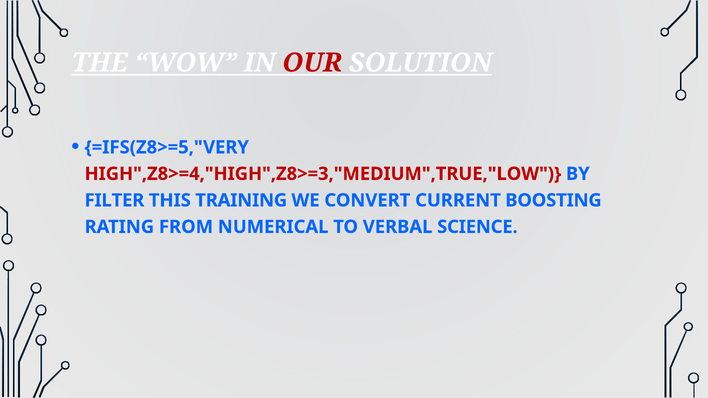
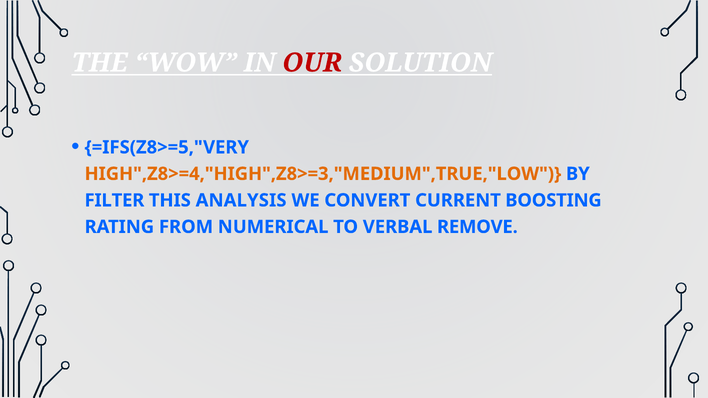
HIGH",Z8>=4,"HIGH",Z8>=3,"MEDIUM",TRUE,"LOW colour: red -> orange (323, 174)
TRAINING: TRAINING -> ANALYSIS (241, 200)
SCIENCE: SCIENCE -> REMOVE (477, 227)
